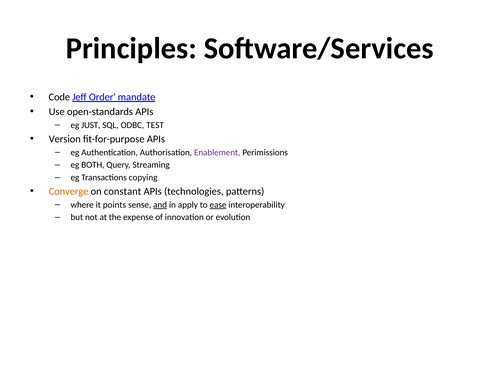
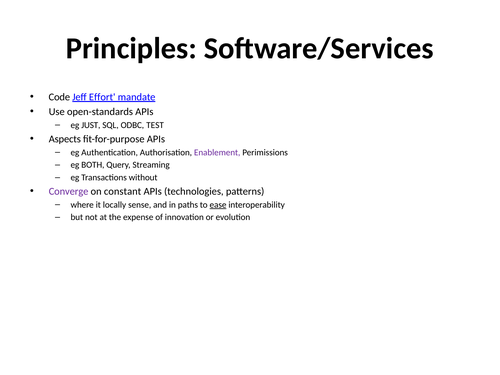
Order: Order -> Effort (102, 97)
Version: Version -> Aspects (65, 139)
copying: copying -> without (143, 178)
Converge colour: orange -> purple (69, 191)
points: points -> locally (114, 205)
and underline: present -> none (160, 205)
apply: apply -> paths (188, 205)
